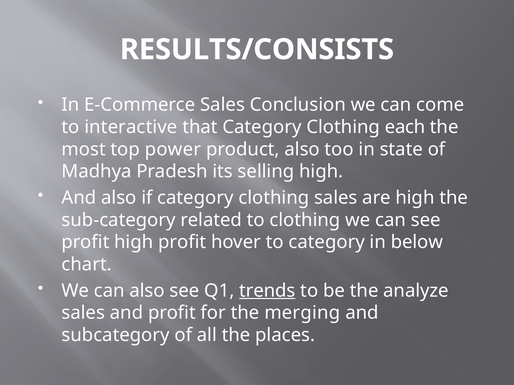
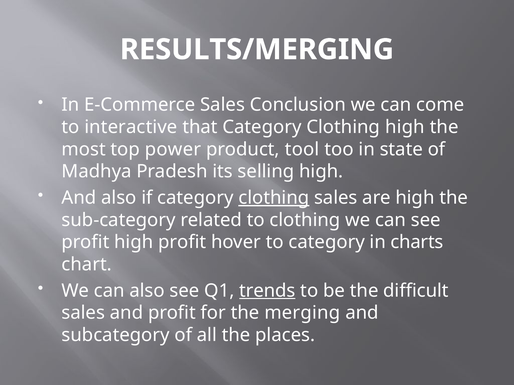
RESULTS/CONSISTS: RESULTS/CONSISTS -> RESULTS/MERGING (257, 50)
Clothing each: each -> high (405, 127)
product also: also -> tool (302, 149)
clothing underline: none -> present (274, 198)
below: below -> charts (417, 242)
analyze: analyze -> difficult (416, 291)
